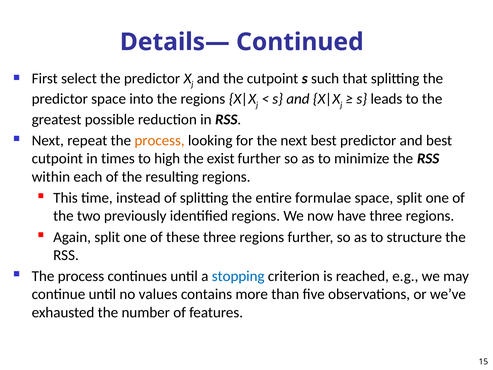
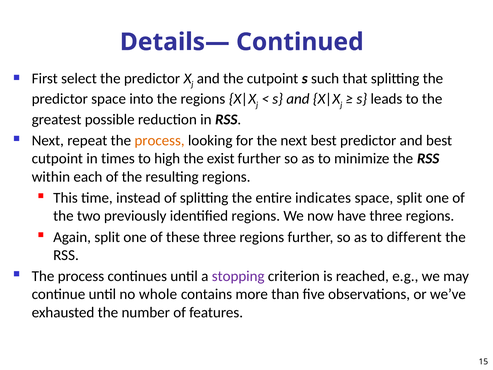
formulae: formulae -> indicates (323, 198)
structure: structure -> different (414, 237)
stopping colour: blue -> purple (238, 276)
values: values -> whole (158, 294)
